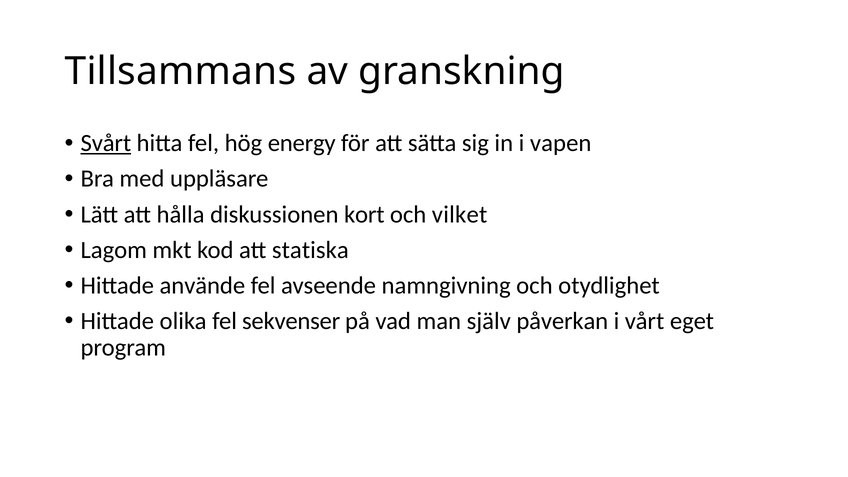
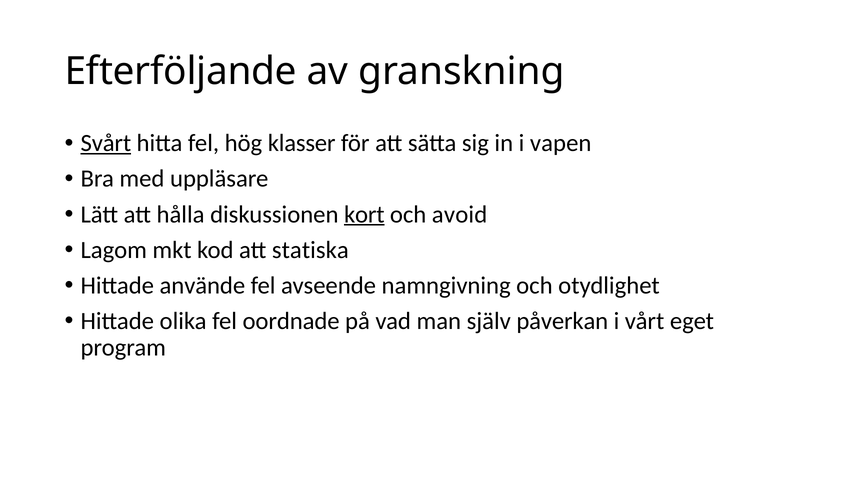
Tillsammans: Tillsammans -> Efterföljande (181, 71)
energy: energy -> klasser (302, 143)
kort underline: none -> present (364, 214)
vilket: vilket -> avoid (460, 214)
sekvenser: sekvenser -> oordnade (291, 321)
